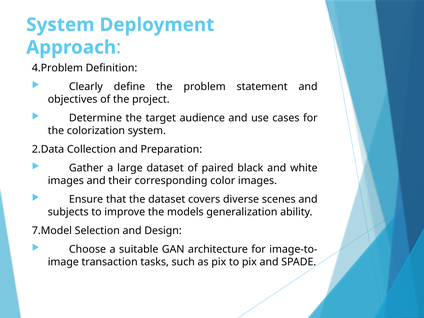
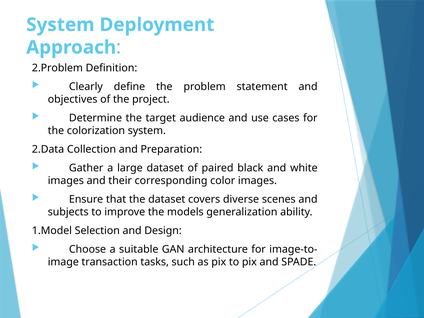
4.Problem: 4.Problem -> 2.Problem (57, 68)
7.Model: 7.Model -> 1.Model (52, 231)
